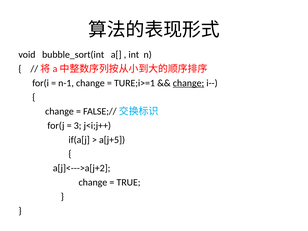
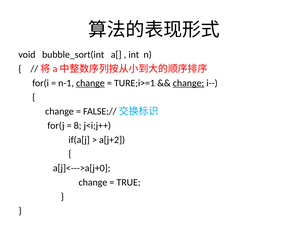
change underline: none -> present (90, 83)
3: 3 -> 8 (78, 126)
a[j+5: a[j+5 -> a[j+2 (112, 140)
a[j]<--->a[j+2: a[j]<--->a[j+2 -> a[j]<--->a[j+0 (82, 168)
